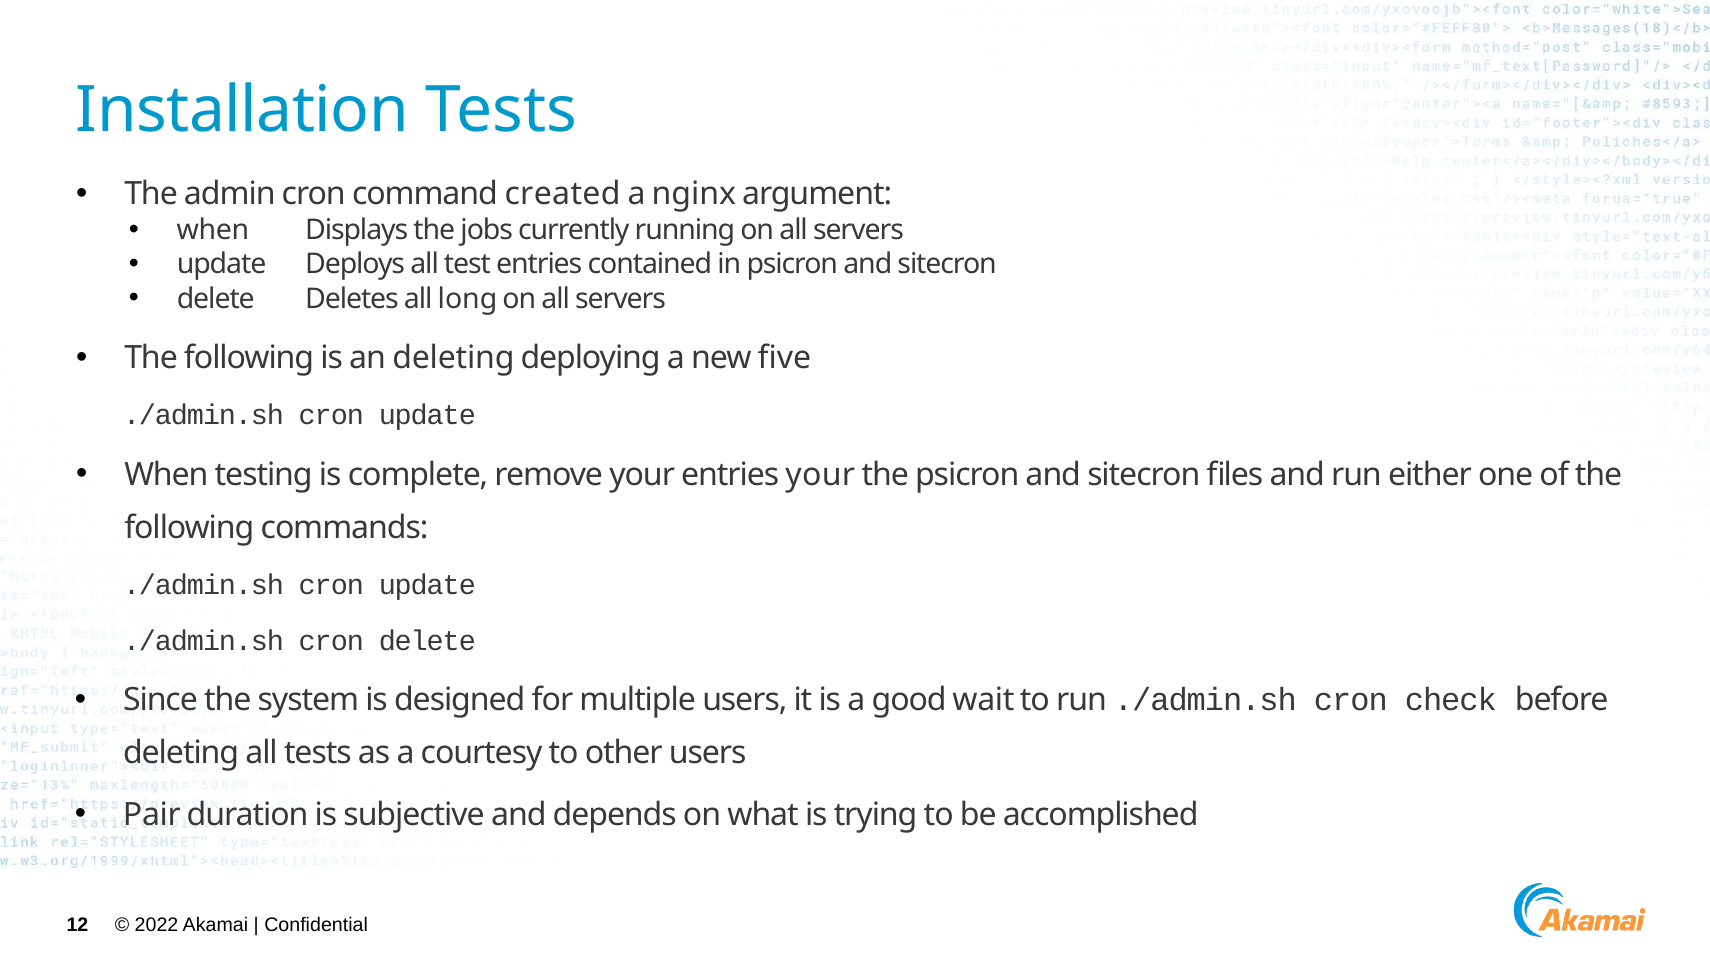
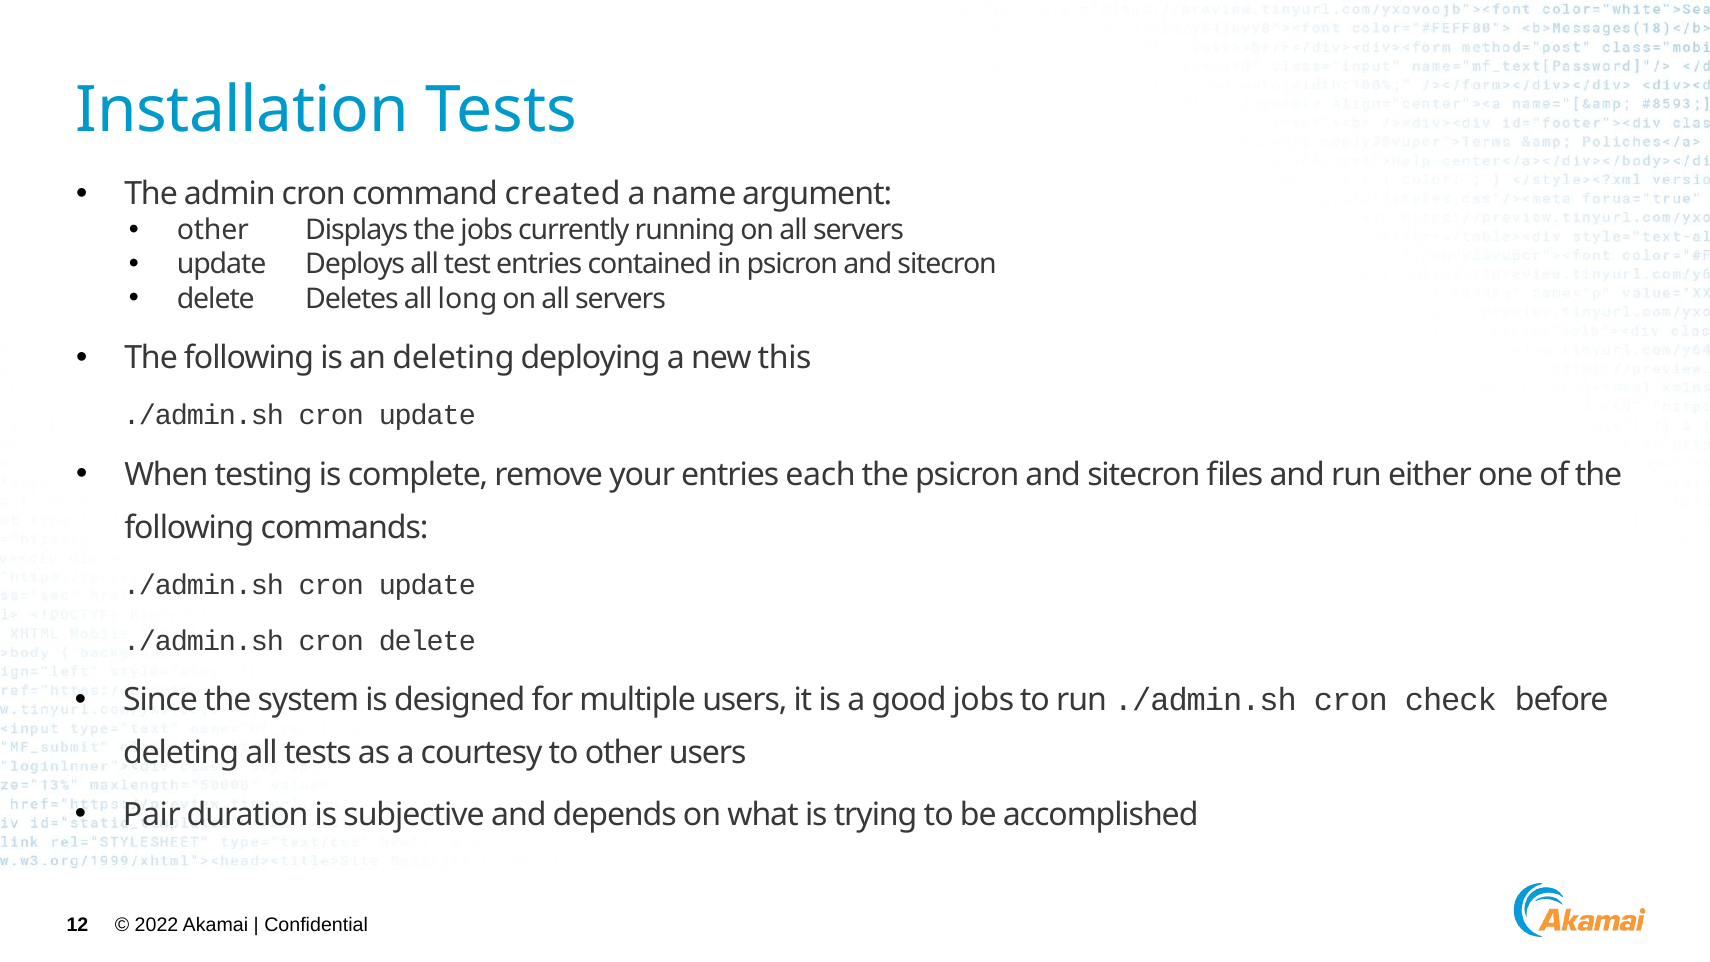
nginx: nginx -> name (694, 194)
when: when -> other (213, 230)
five: five -> this (785, 358)
entries your: your -> each (821, 475)
good wait: wait -> jobs (983, 700)
